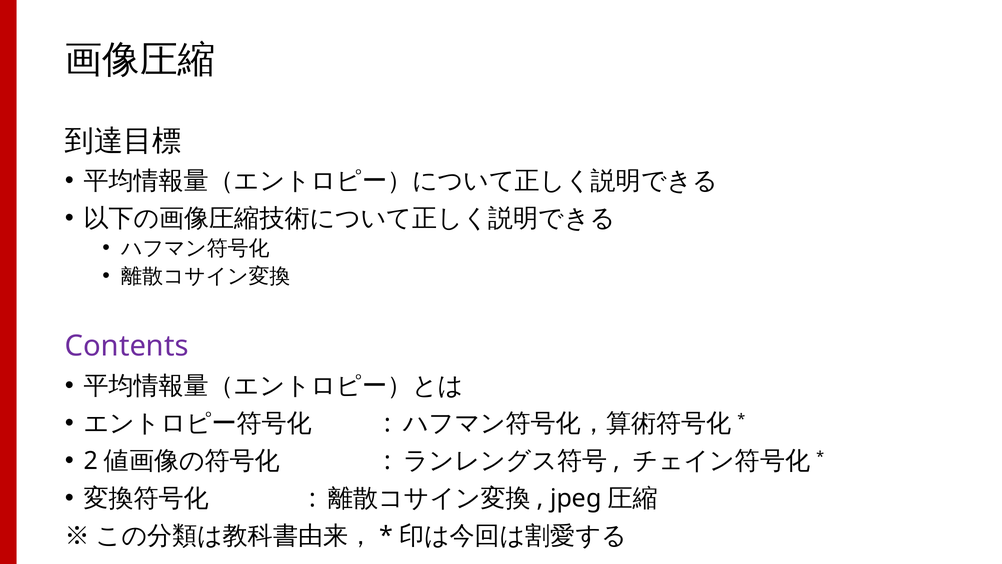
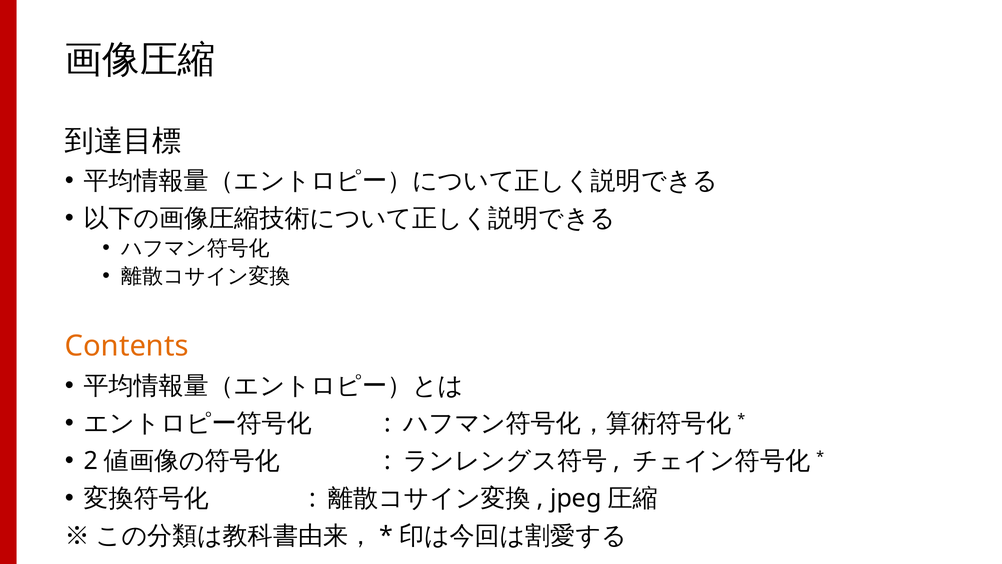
Contents colour: purple -> orange (127, 346)
